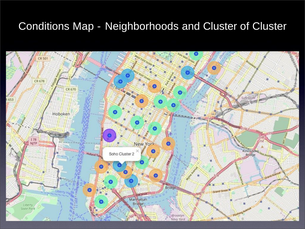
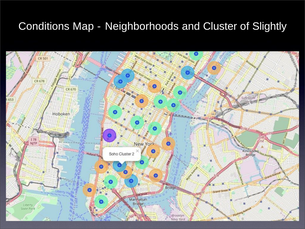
of Cluster: Cluster -> Slightly (270, 26)
